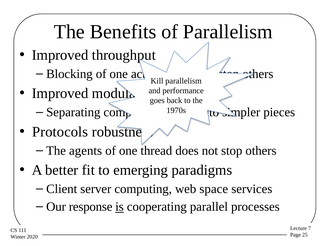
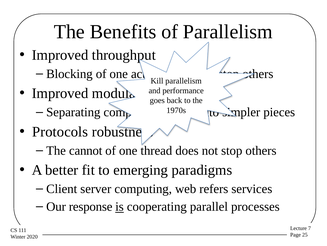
agents: agents -> cannot (86, 150)
space: space -> refers (214, 188)
